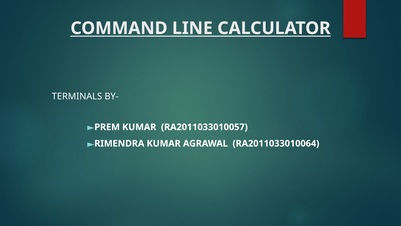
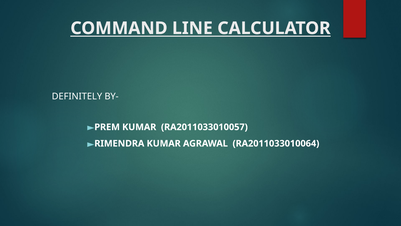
TERMINALS: TERMINALS -> DEFINITELY (77, 96)
